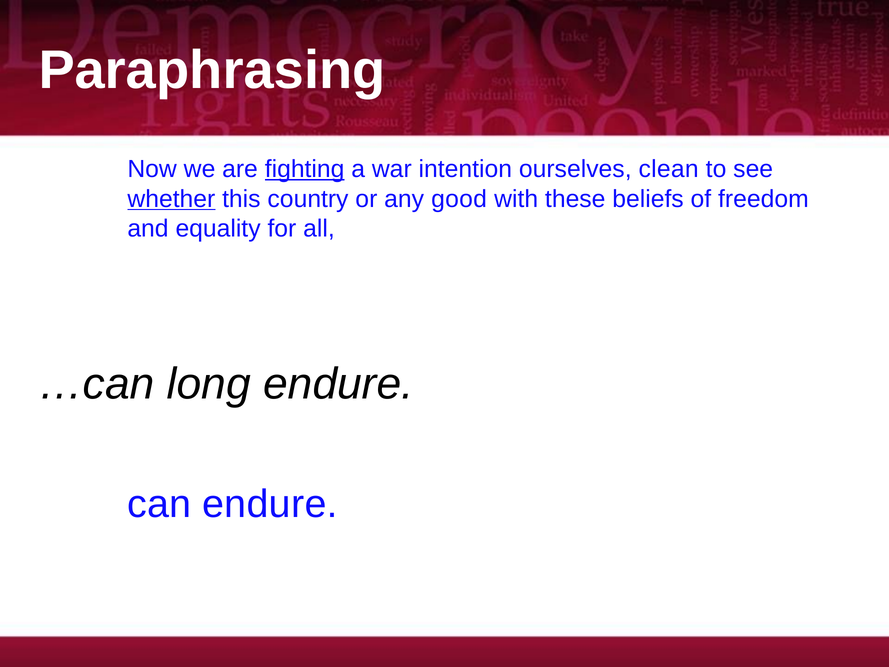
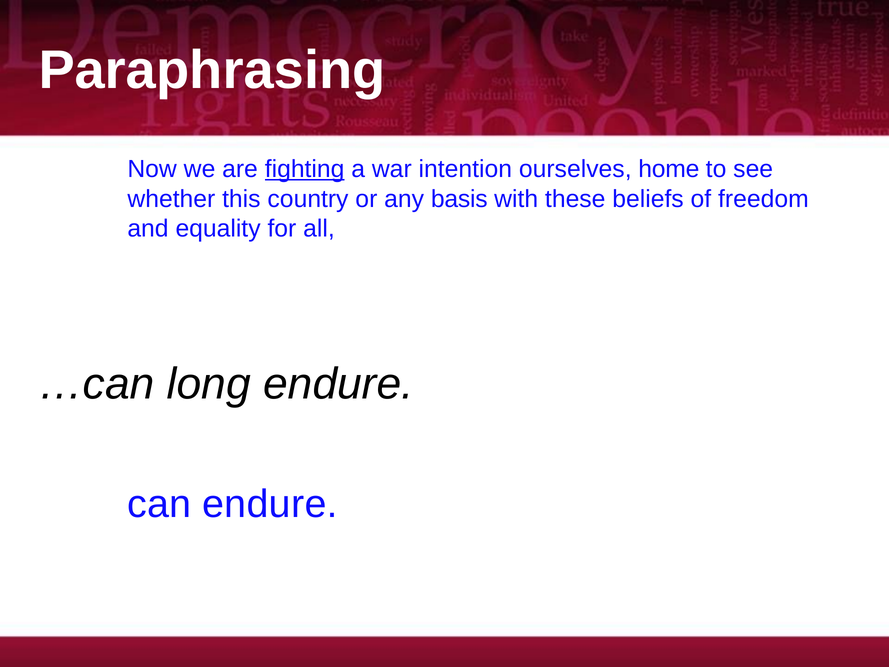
clean: clean -> home (669, 169)
whether underline: present -> none (171, 199)
good: good -> basis (459, 199)
